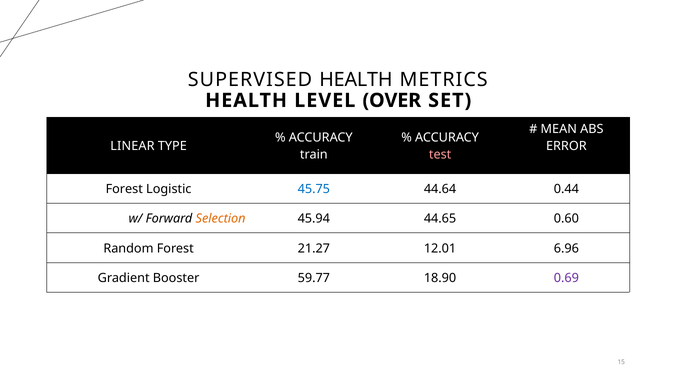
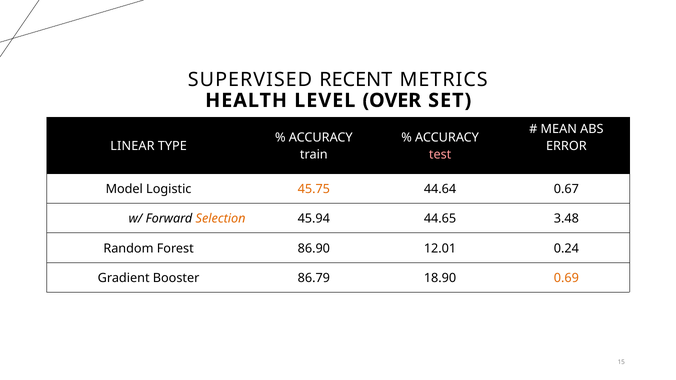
SUPERVISED HEALTH: HEALTH -> RECENT (356, 80)
Forest: Forest -> Model (124, 189)
45.75 colour: blue -> orange (314, 189)
0.44: 0.44 -> 0.67 (566, 189)
0.60: 0.60 -> 3.48 (566, 219)
21.27: 21.27 -> 86.90 (314, 248)
6.96: 6.96 -> 0.24 (566, 248)
59.77: 59.77 -> 86.79 (314, 278)
0.69 colour: purple -> orange (566, 278)
